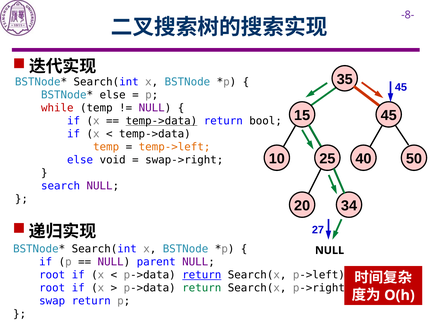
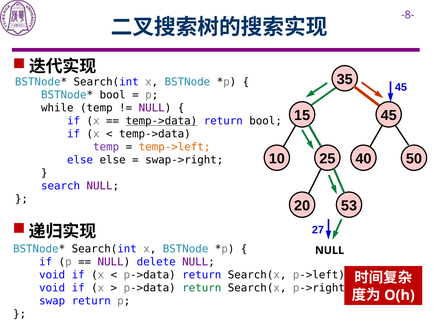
else: else -> bool (113, 95)
while colour: red -> black (57, 108)
temp colour: orange -> purple (106, 147)
else void: void -> else (113, 160)
34: 34 -> 53 (349, 205)
parent: parent -> delete (156, 262)
root: root -> void (52, 275)
return underline: present -> none (202, 275)
root: root -> void (52, 288)
